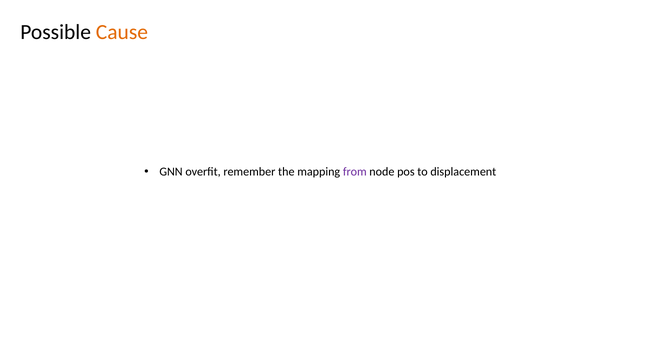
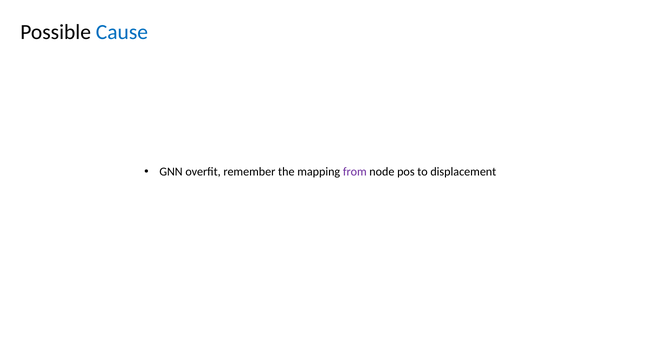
Cause colour: orange -> blue (122, 32)
